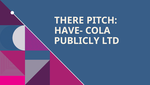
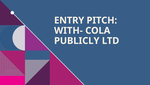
THERE: THERE -> ENTRY (69, 20)
HAVE-: HAVE- -> WITH- (68, 30)
